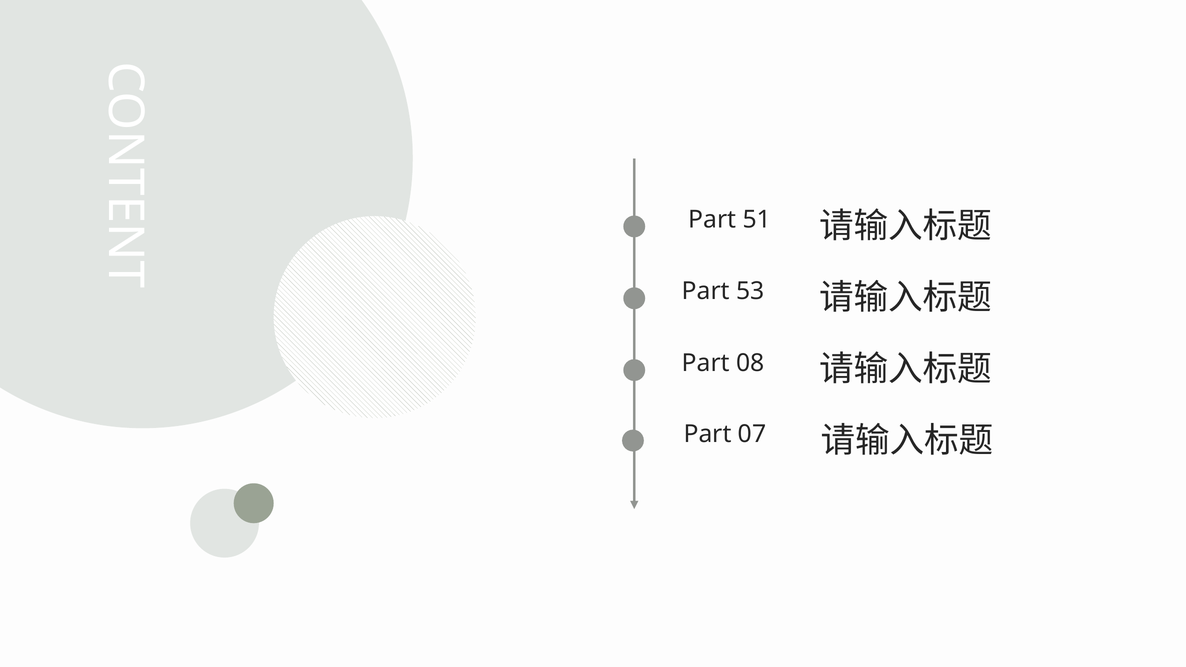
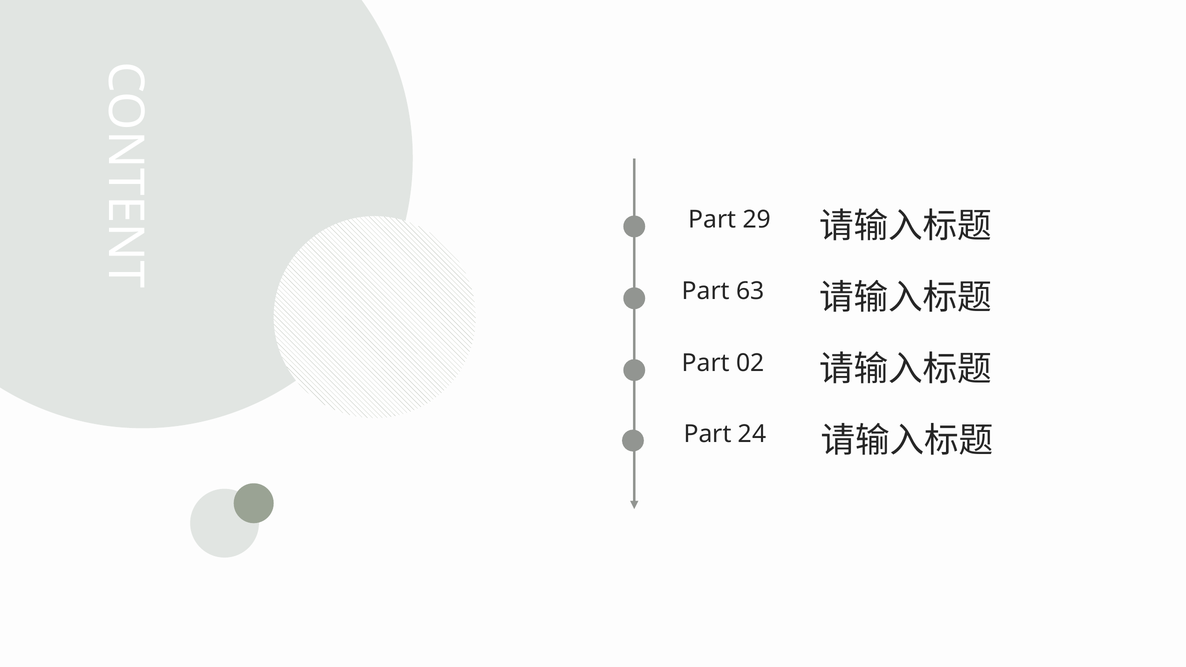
51: 51 -> 29 (757, 220)
53: 53 -> 63 (750, 291)
08: 08 -> 02 (750, 363)
07: 07 -> 24 (752, 434)
